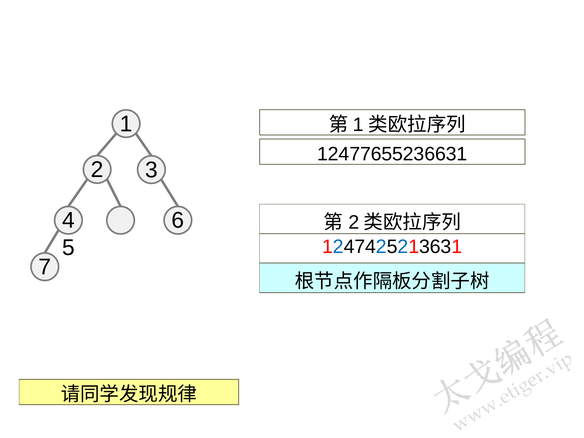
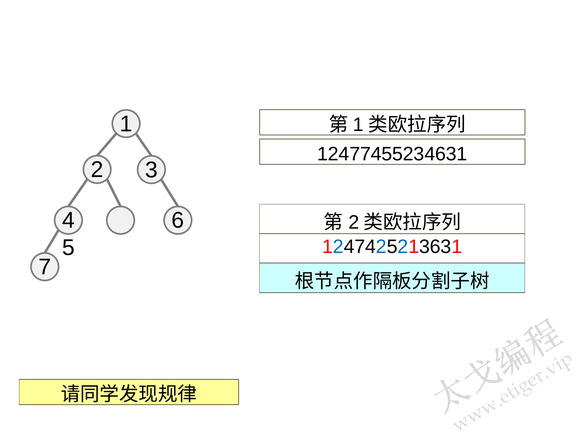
12477655236631: 12477655236631 -> 12477455234631 (392, 154)
